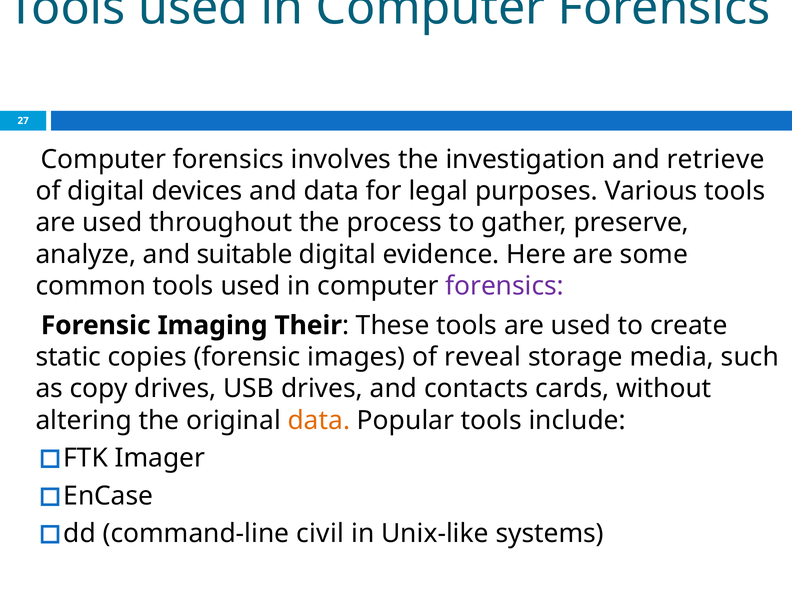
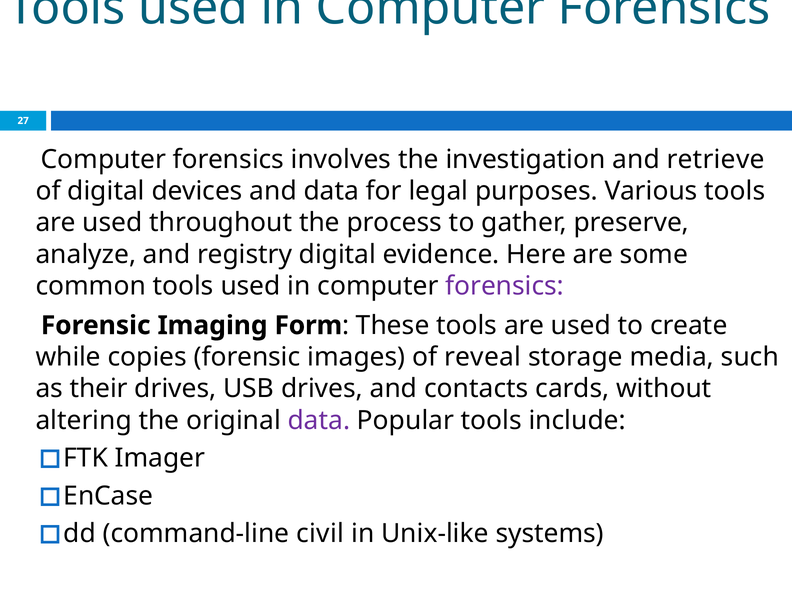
suitable: suitable -> registry (245, 254)
Their: Their -> Form (308, 325)
static: static -> while (68, 357)
copy: copy -> their (99, 389)
data colour: orange -> purple (319, 420)
